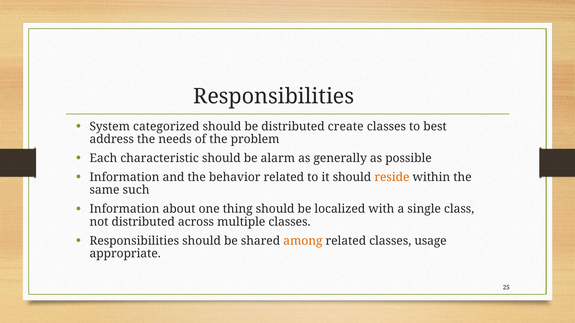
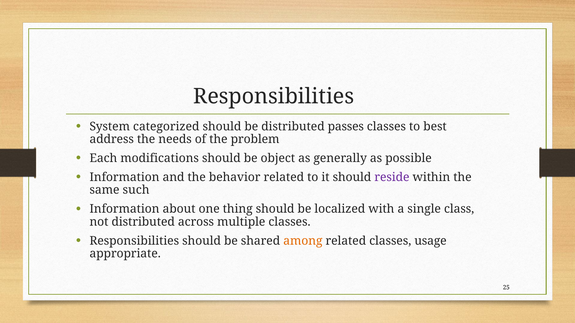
create: create -> passes (346, 127)
characteristic: characteristic -> modifications (160, 158)
alarm: alarm -> object (278, 158)
reside colour: orange -> purple (392, 177)
